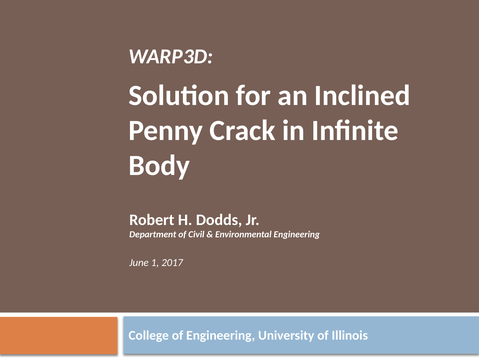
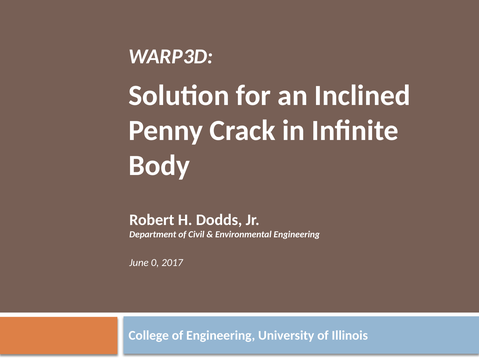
1: 1 -> 0 (155, 263)
